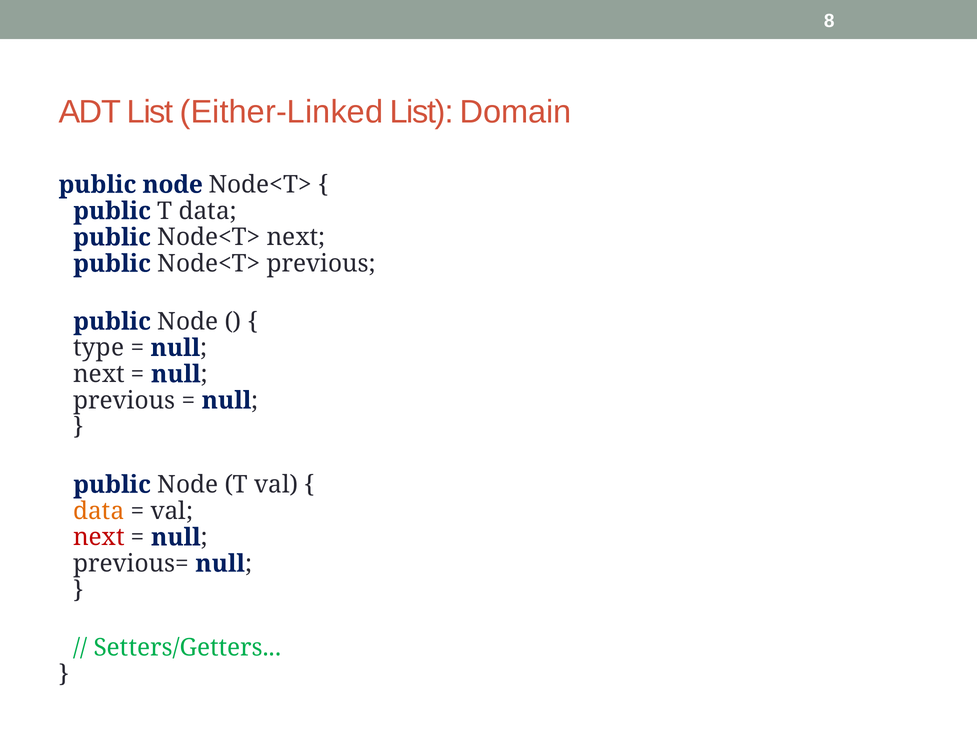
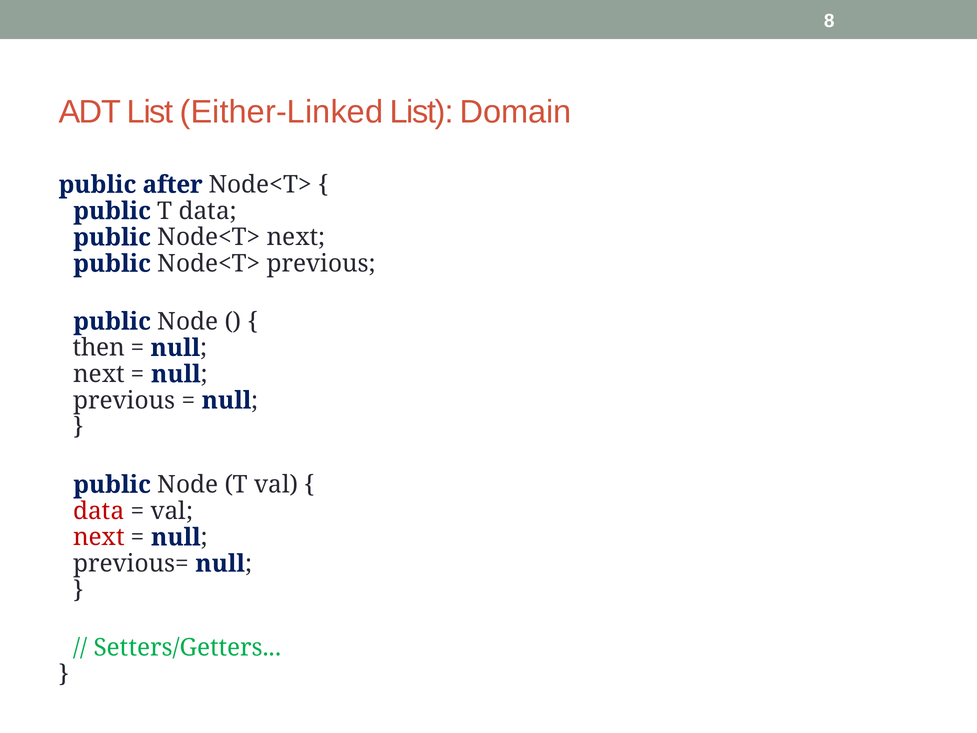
node: node -> after (173, 185)
type: type -> then (99, 348)
data colour: orange -> red (99, 511)
